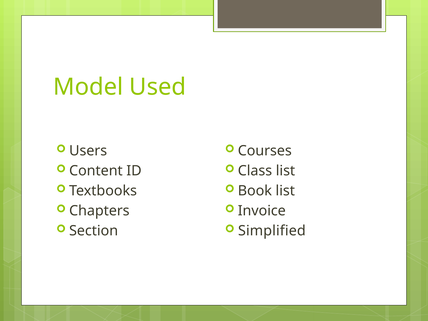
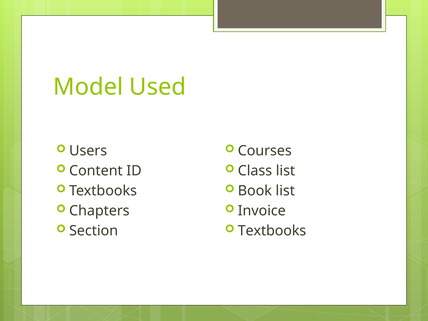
Simplified: Simplified -> Textbooks (272, 231)
